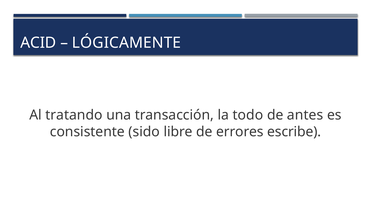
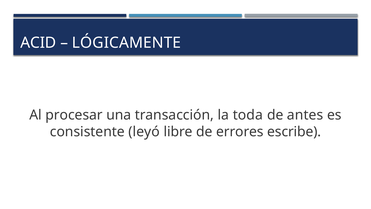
tratando: tratando -> procesar (74, 115)
todo: todo -> toda (248, 115)
sido: sido -> leyó (144, 132)
